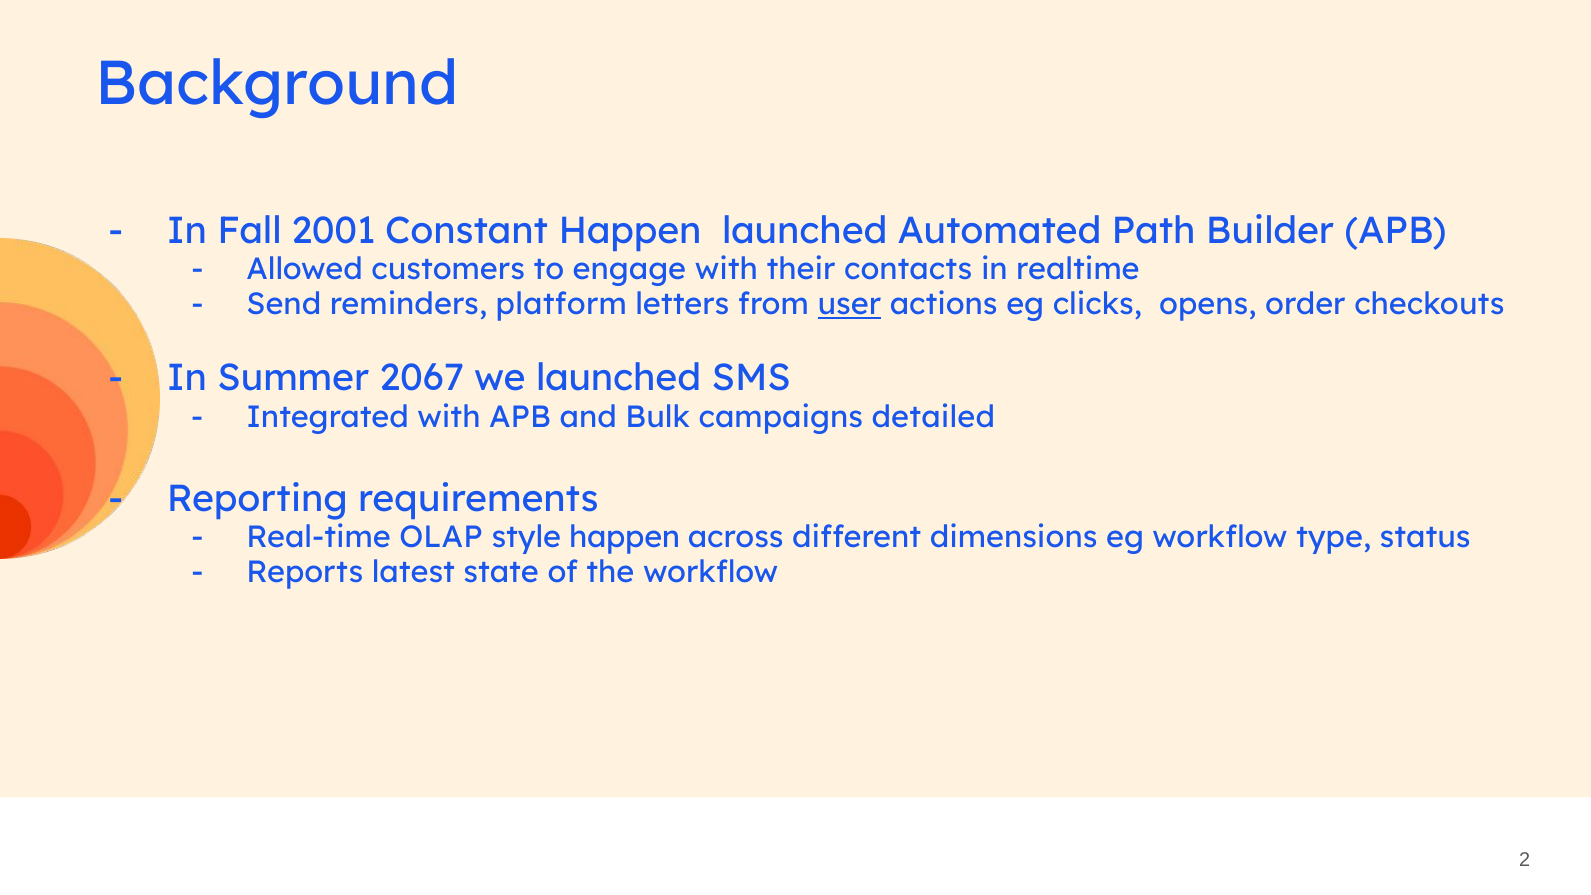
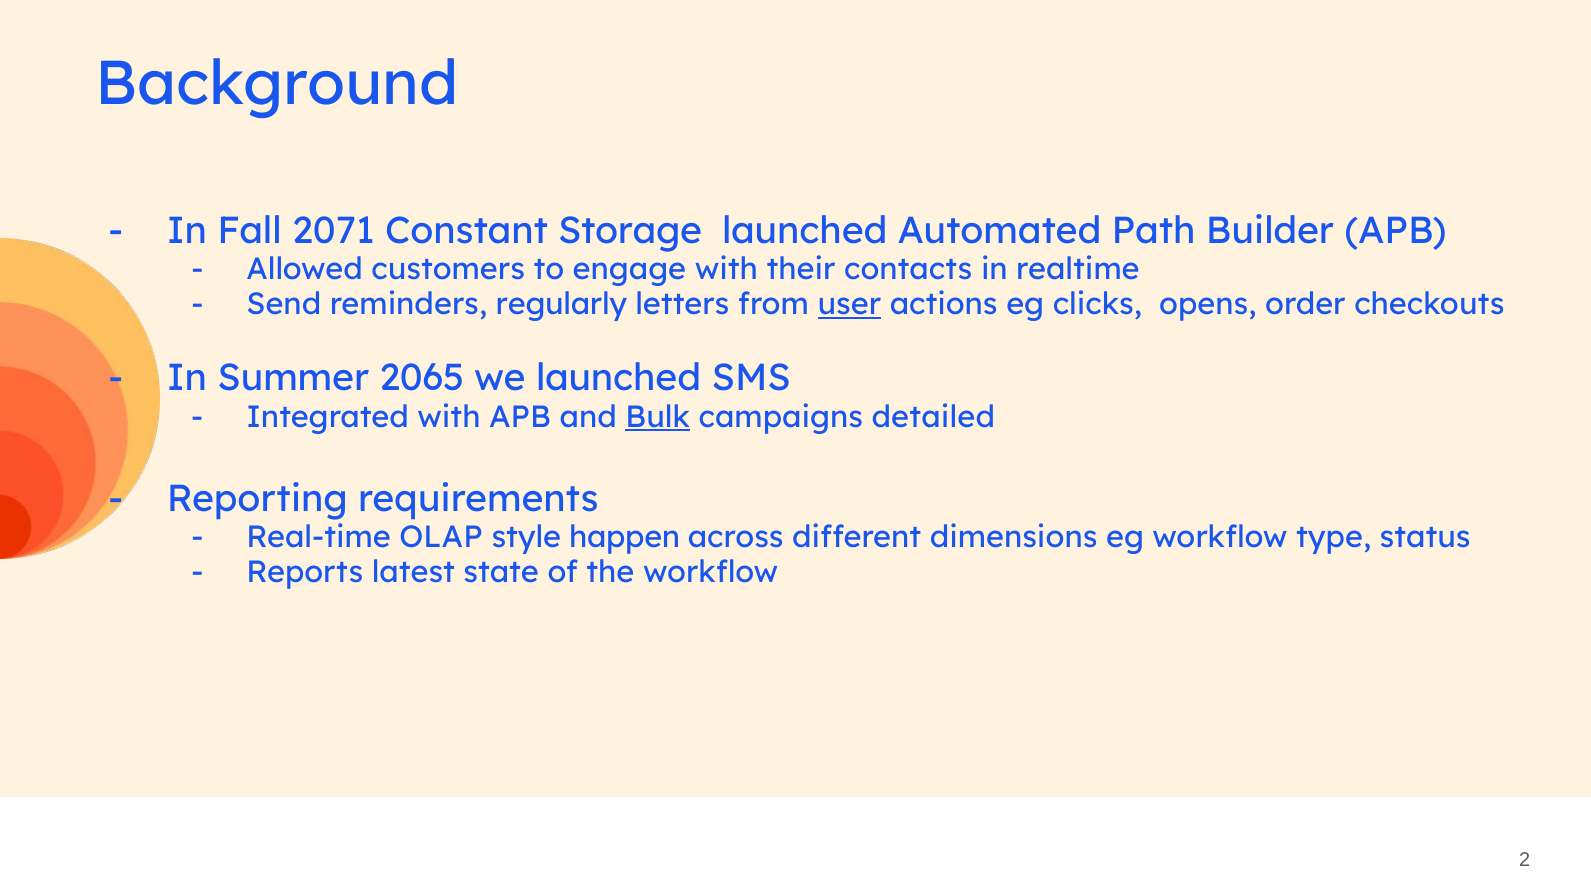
2001: 2001 -> 2071 (334, 231)
Constant Happen: Happen -> Storage (630, 231)
platform: platform -> regularly (562, 304)
2067: 2067 -> 2065 (422, 378)
Bulk underline: none -> present (658, 417)
